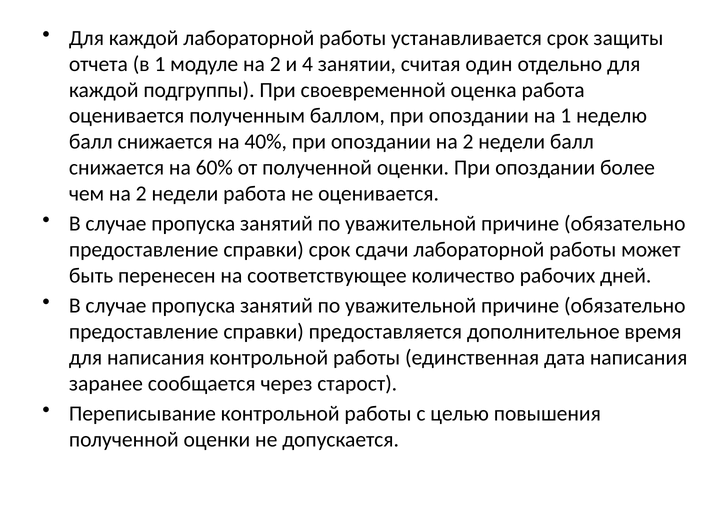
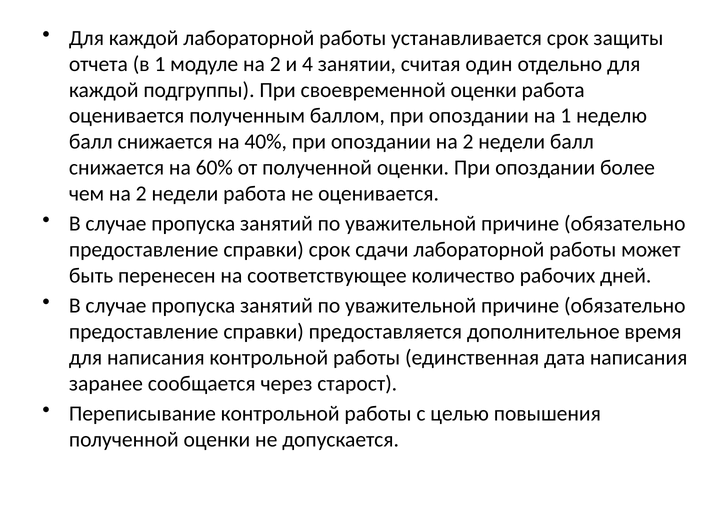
своевременной оценка: оценка -> оценки (484, 90)
